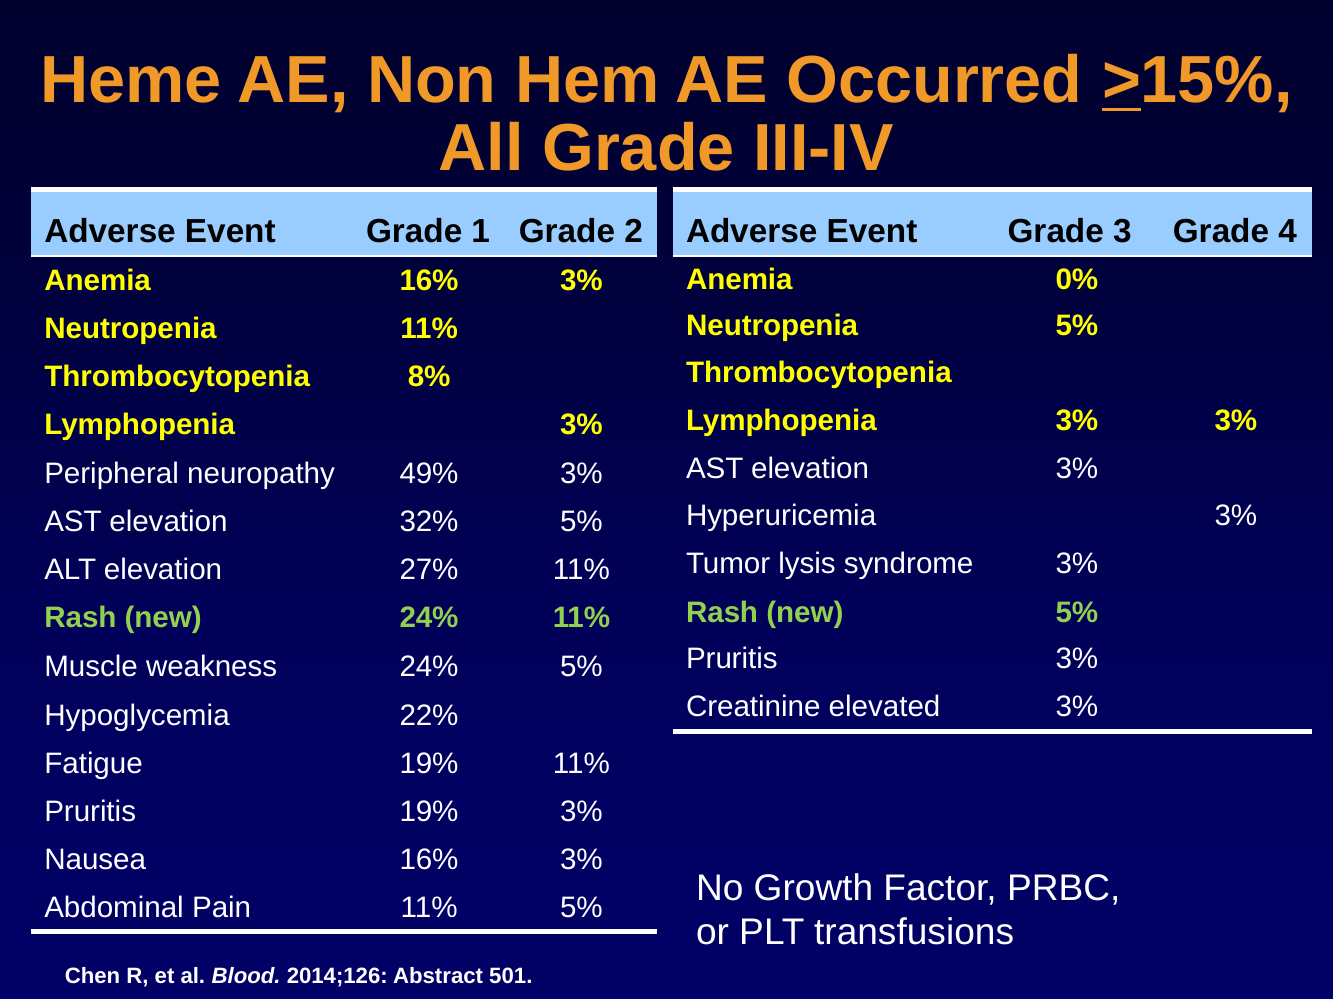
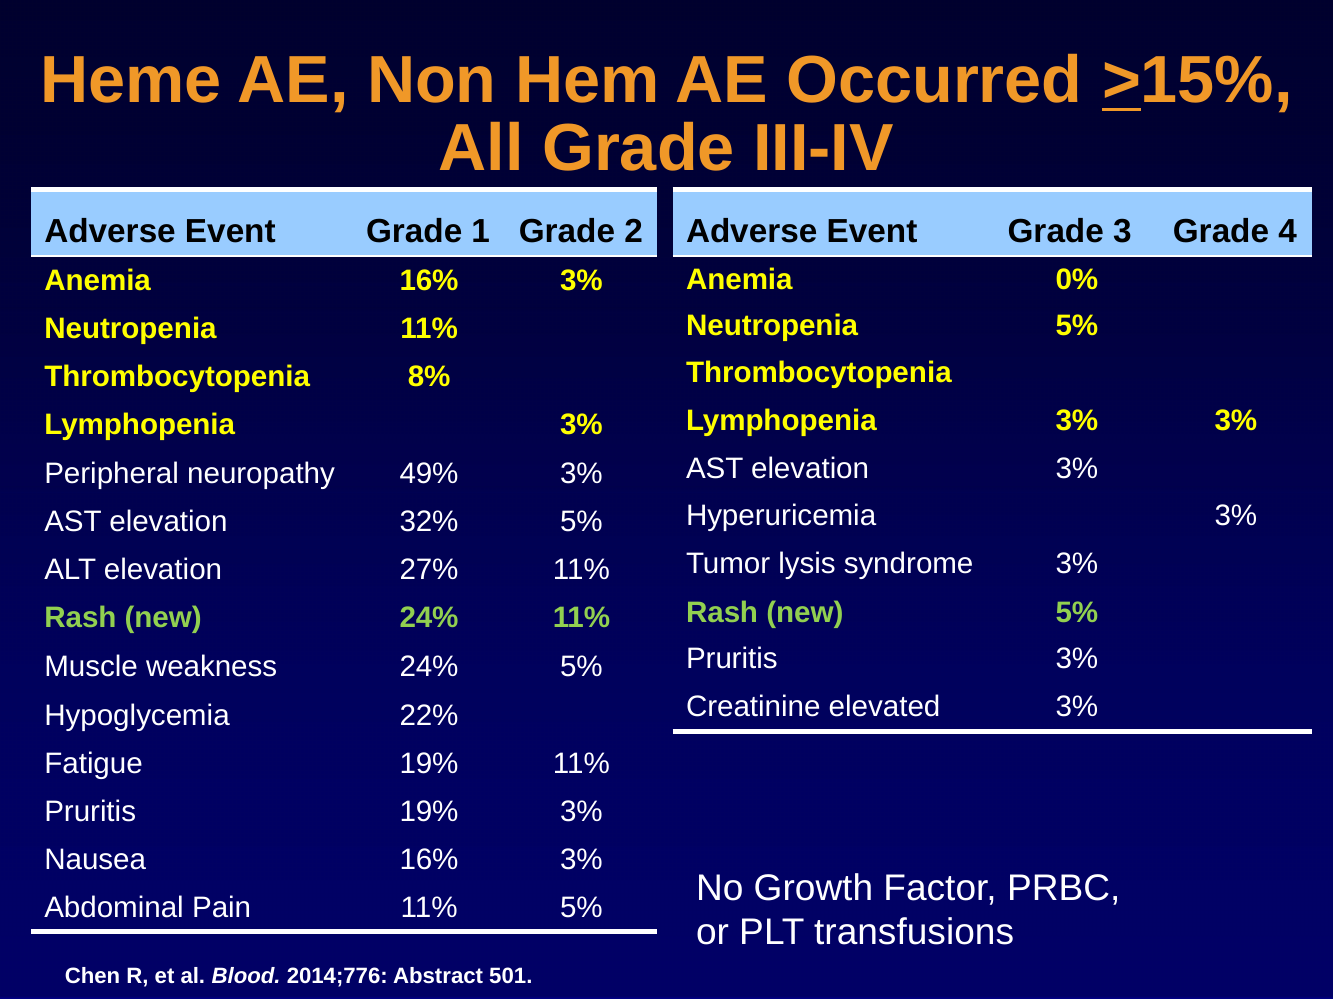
2014;126: 2014;126 -> 2014;776 (337, 976)
